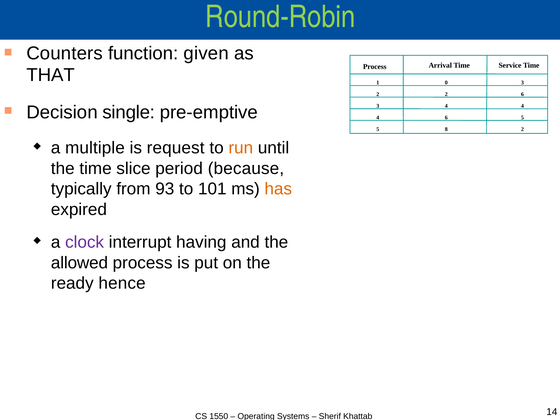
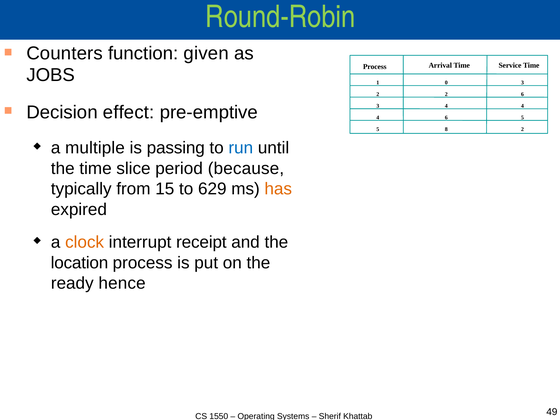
THAT: THAT -> JOBS (51, 75)
single: single -> effect (129, 112)
request: request -> passing (176, 148)
run colour: orange -> blue (241, 148)
93: 93 -> 15 (165, 189)
101: 101 -> 629 (212, 189)
clock colour: purple -> orange (85, 242)
having: having -> receipt (201, 242)
allowed: allowed -> location (79, 263)
14: 14 -> 49 (552, 412)
